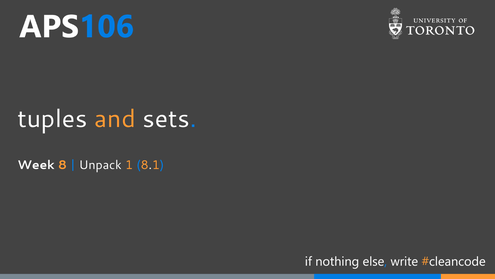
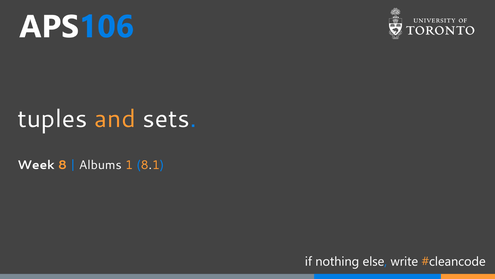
Unpack: Unpack -> Albums (100, 165)
